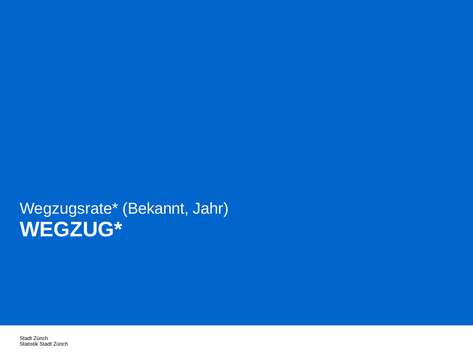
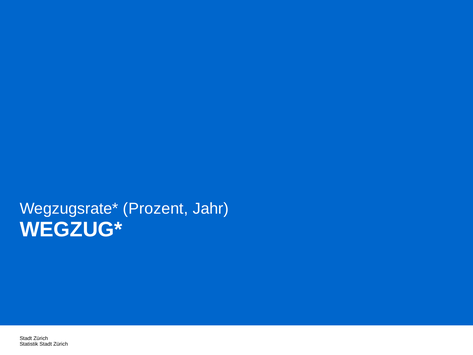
Bekannt: Bekannt -> Prozent (156, 208)
